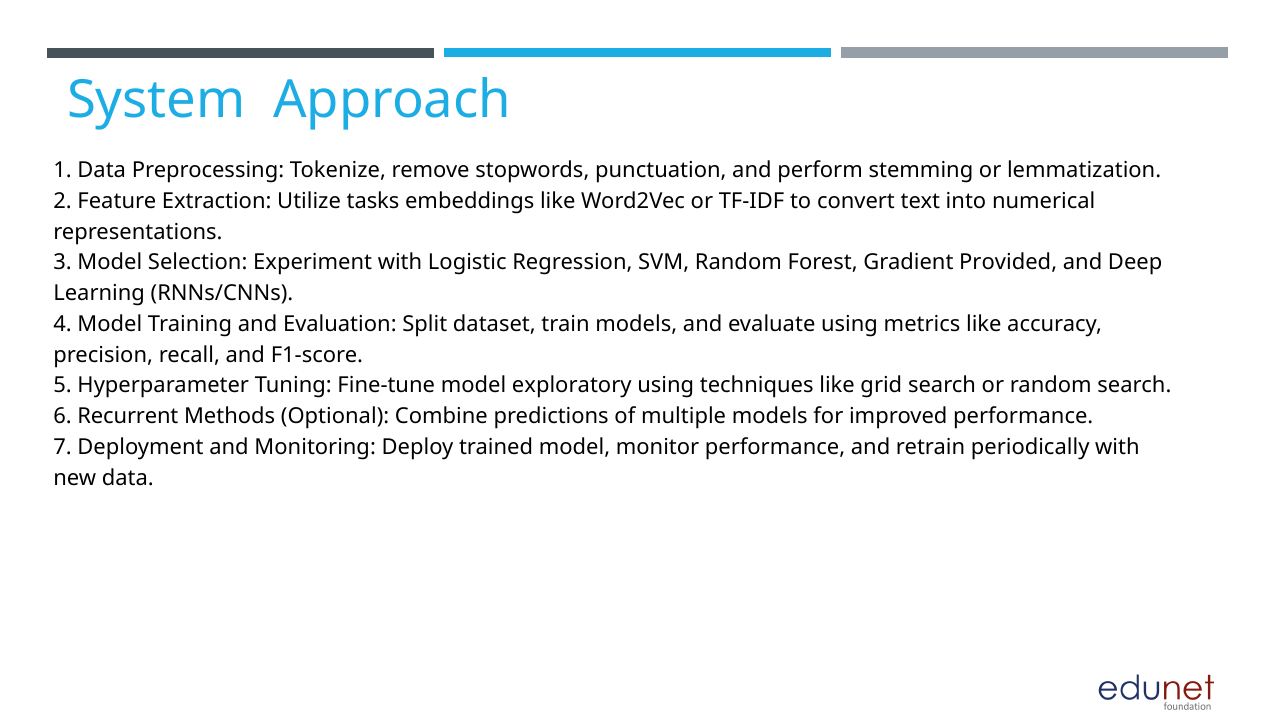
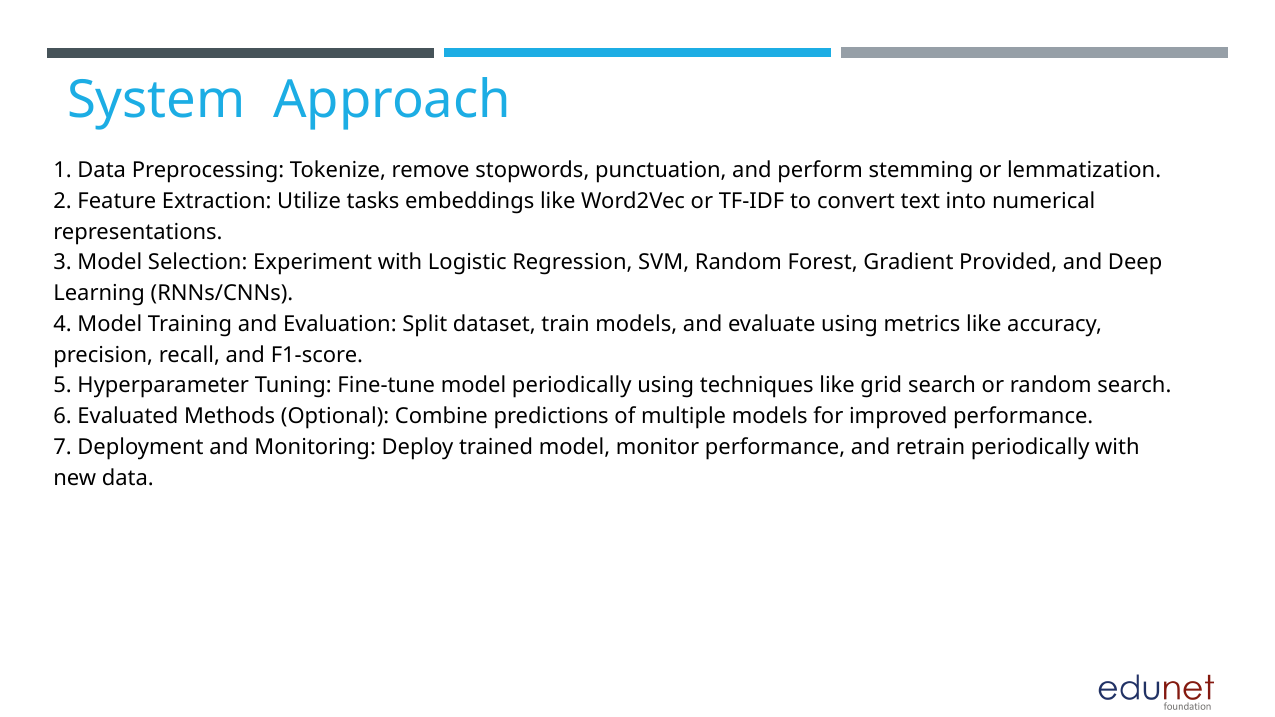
model exploratory: exploratory -> periodically (572, 386)
Recurrent: Recurrent -> Evaluated (128, 416)
